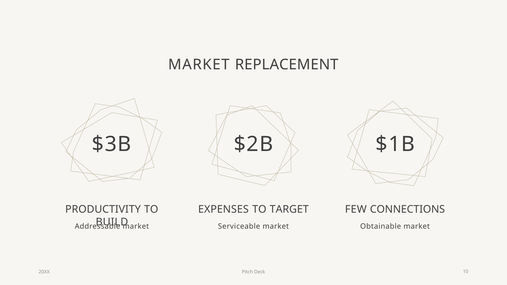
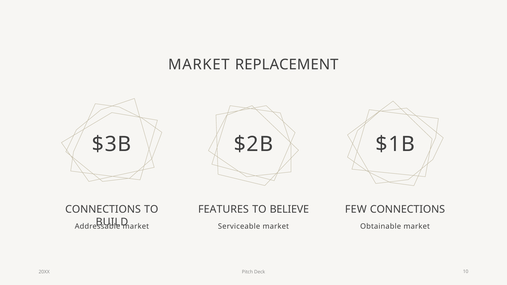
PRODUCTIVITY: PRODUCTIVITY -> CONNECTIONS (103, 210)
EXPENSES: EXPENSES -> FEATURES (223, 210)
TARGET: TARGET -> BELIEVE (289, 210)
